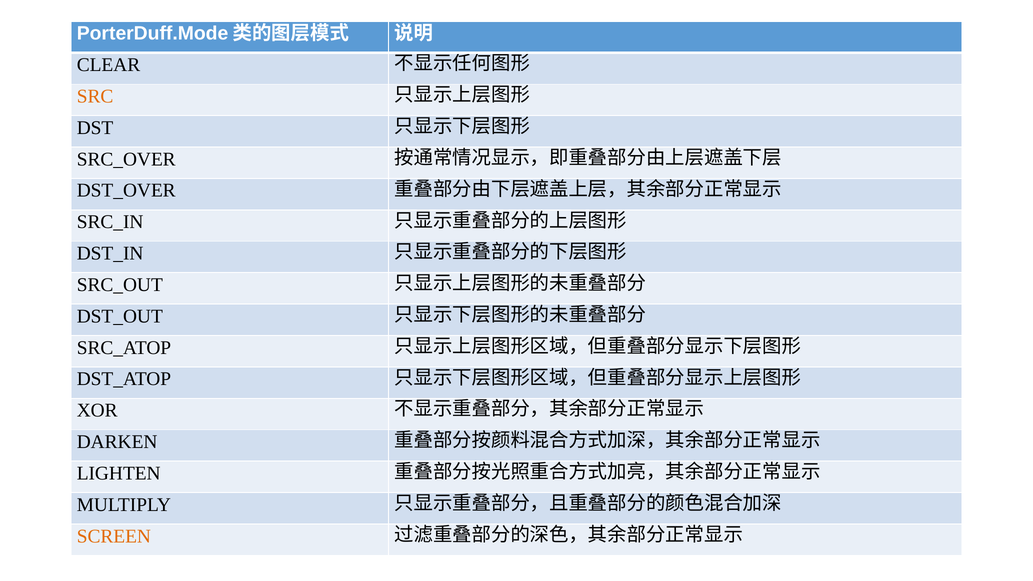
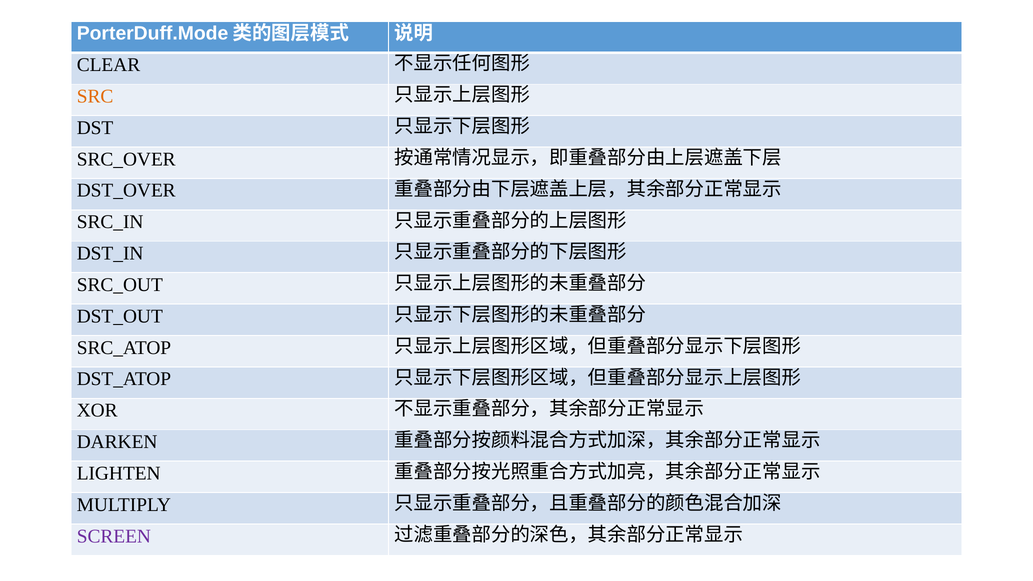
SCREEN colour: orange -> purple (114, 536)
